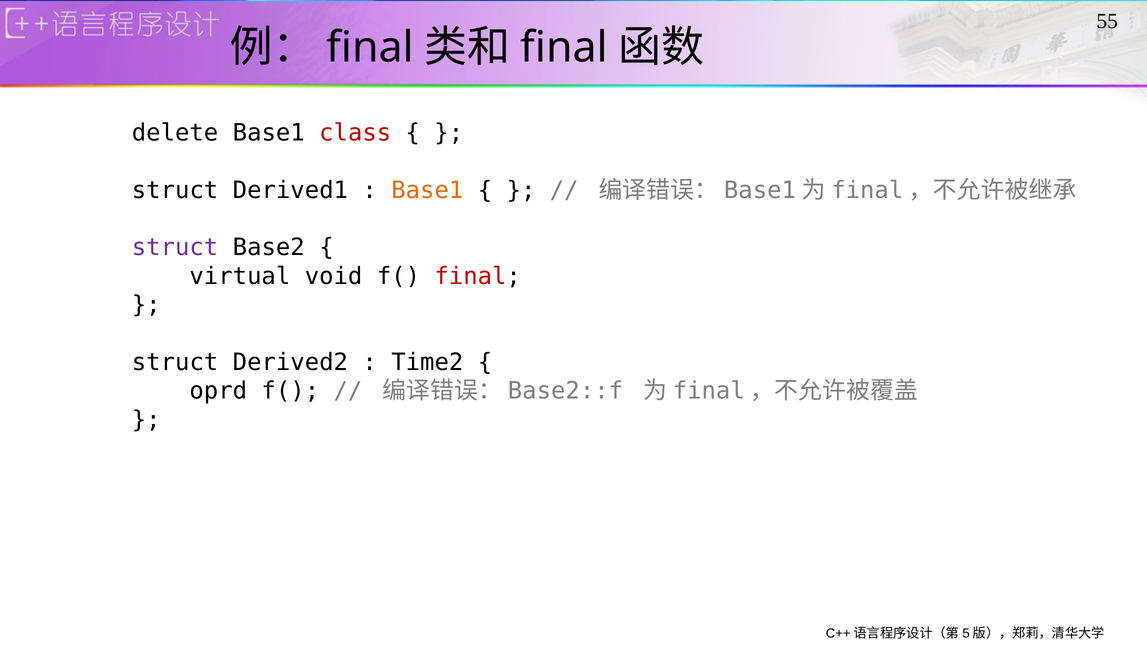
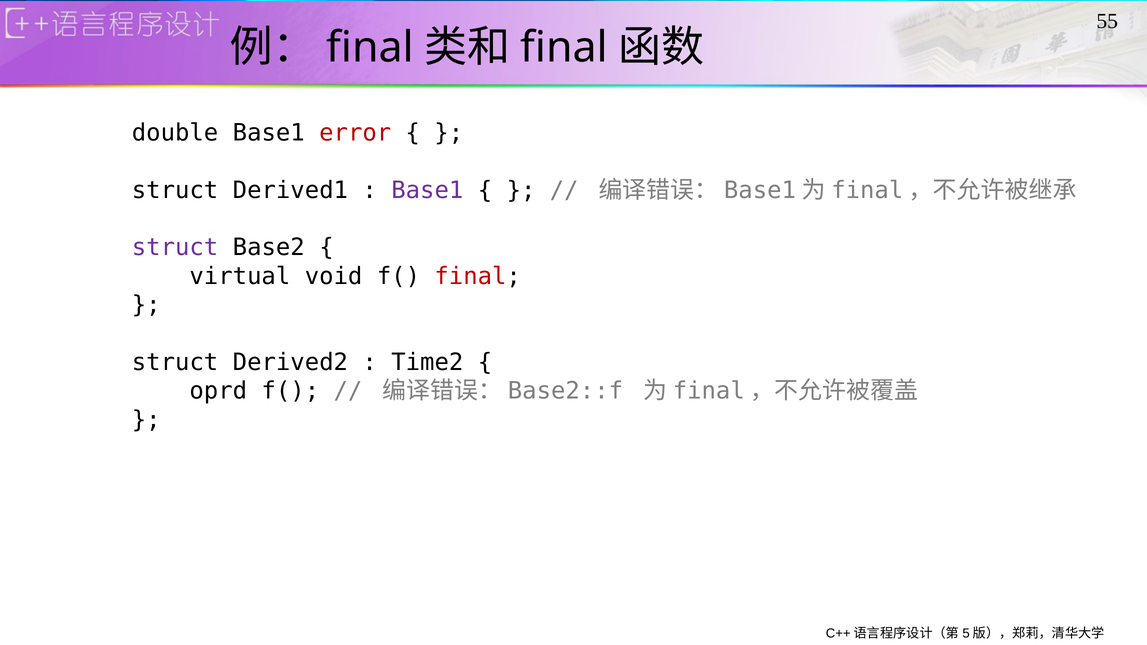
delete: delete -> double (175, 133)
class: class -> error (355, 133)
Base1 colour: orange -> purple (427, 190)
